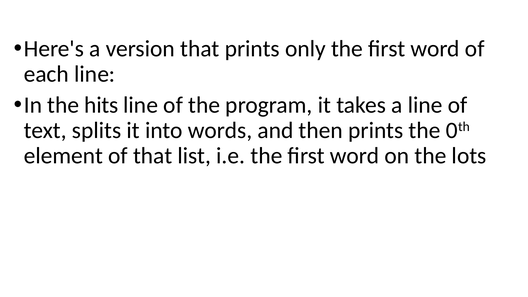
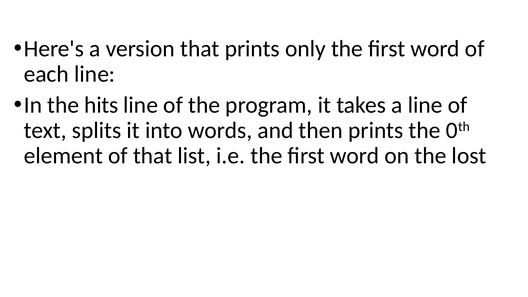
lots: lots -> lost (469, 156)
